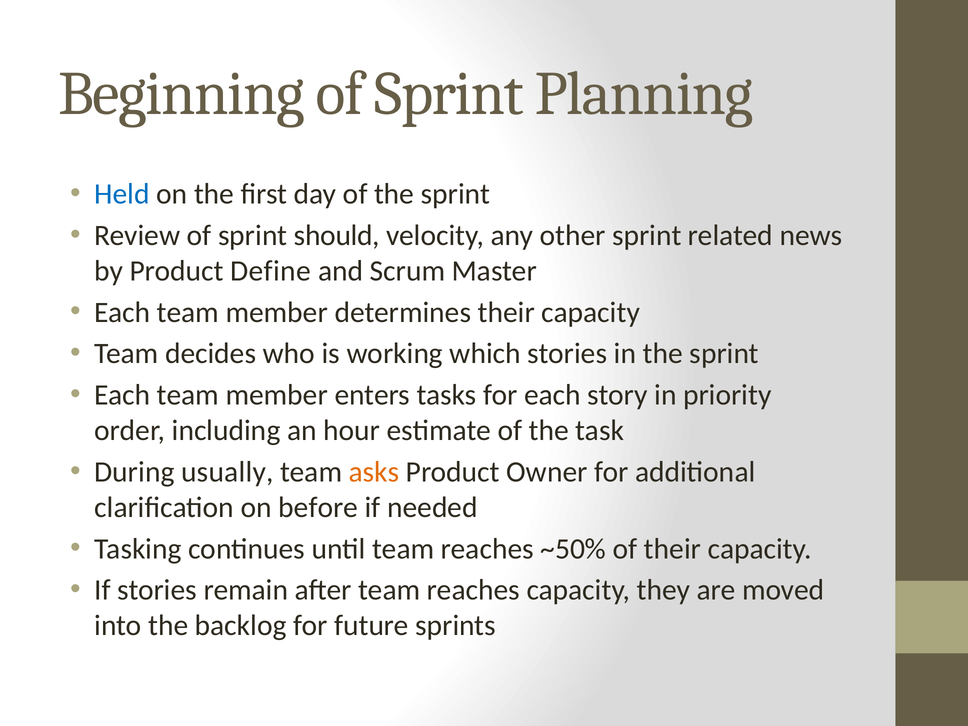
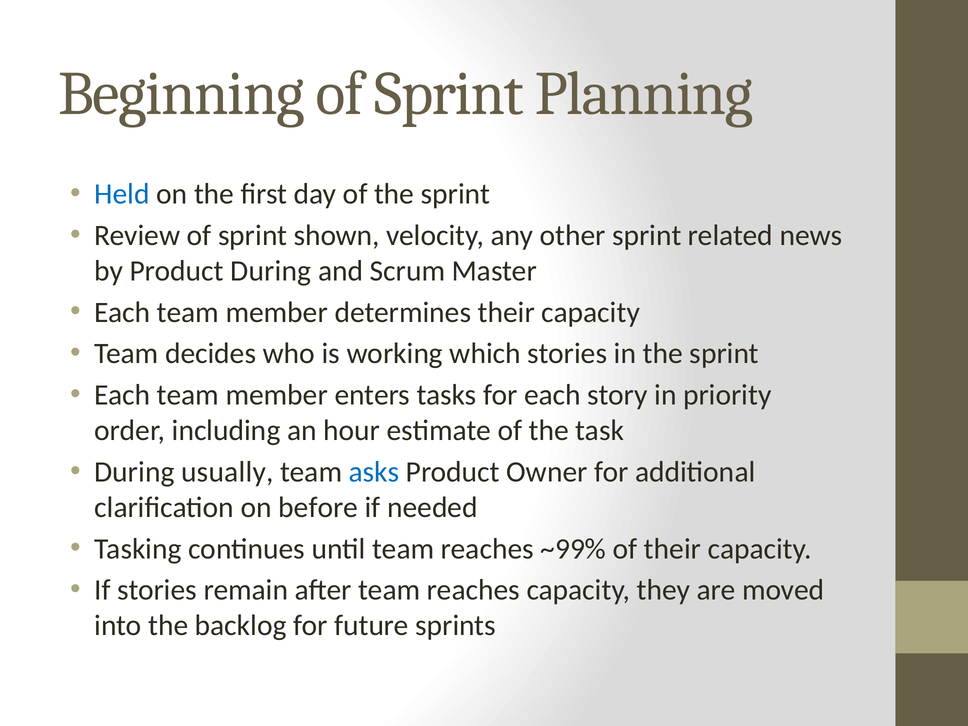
should: should -> shown (337, 235)
Product Define: Define -> During (271, 271)
asks colour: orange -> blue (374, 472)
~50%: ~50% -> ~99% (573, 549)
